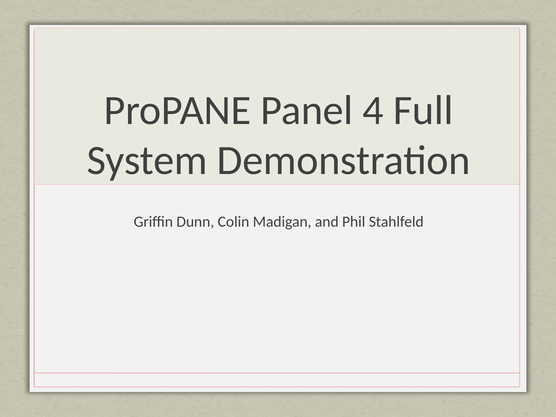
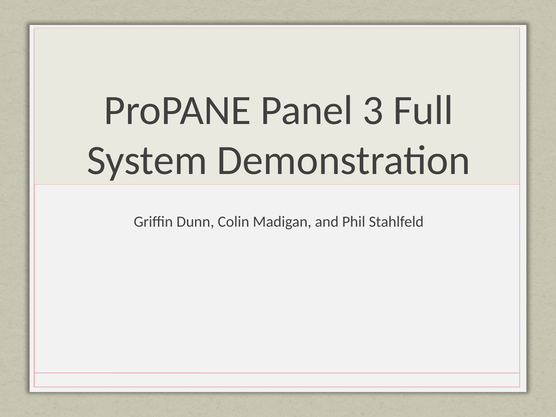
4: 4 -> 3 (373, 110)
